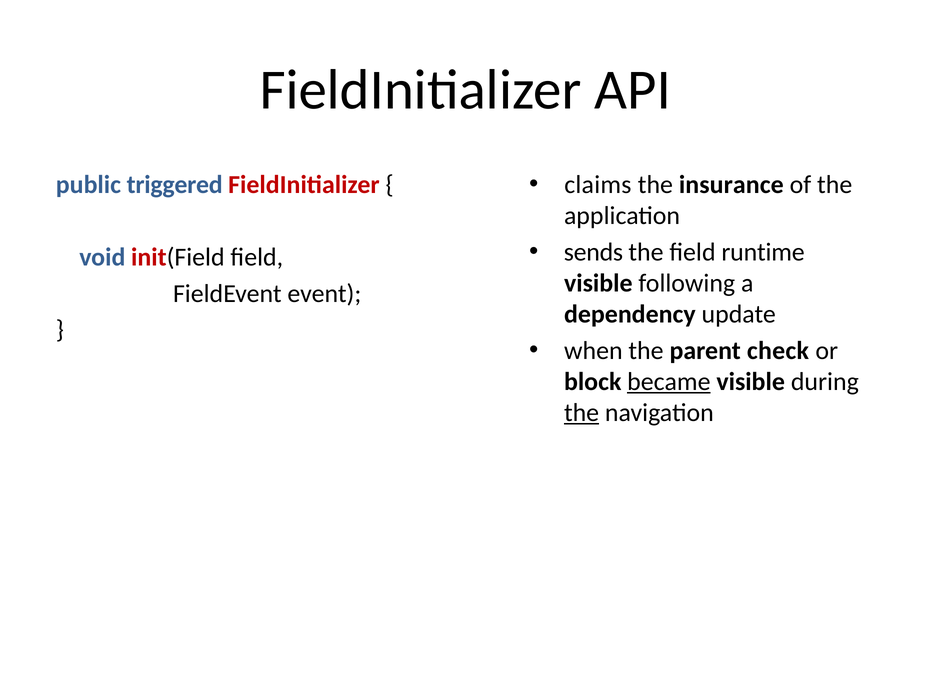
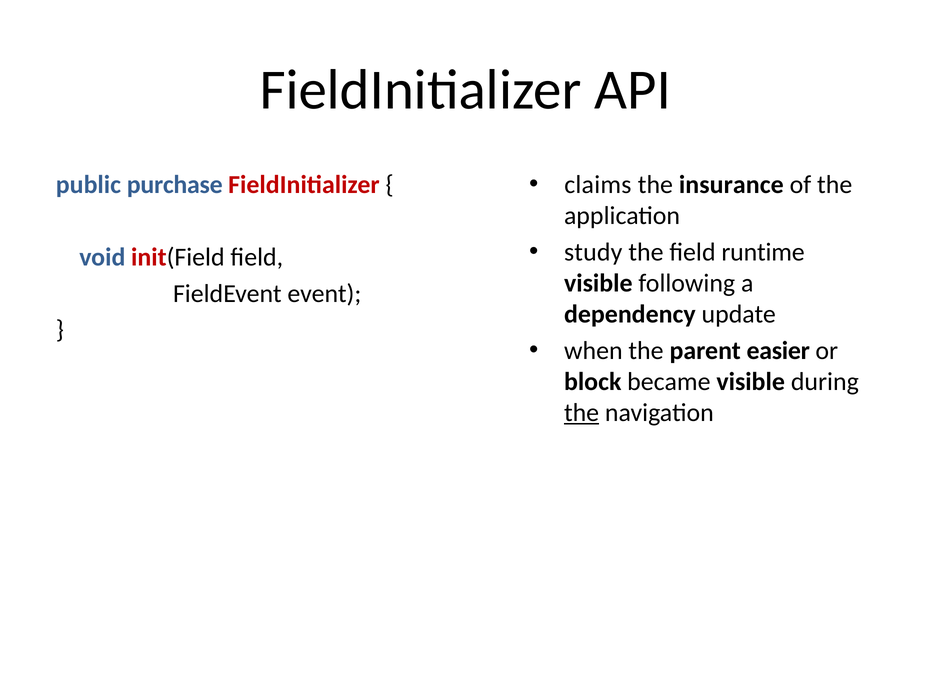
triggered: triggered -> purchase (175, 185)
sends: sends -> study (593, 252)
check: check -> easier (778, 351)
became underline: present -> none (669, 382)
